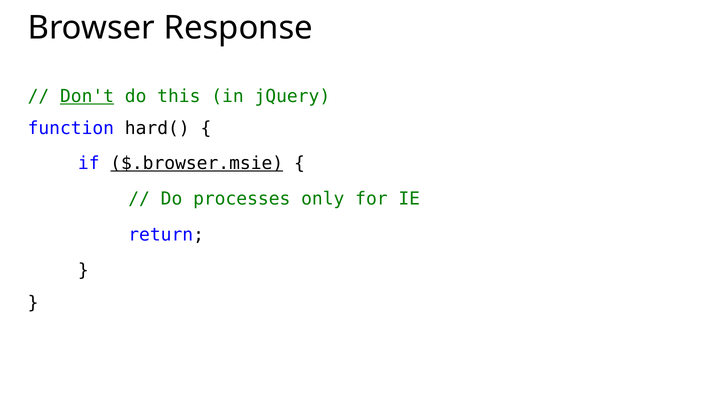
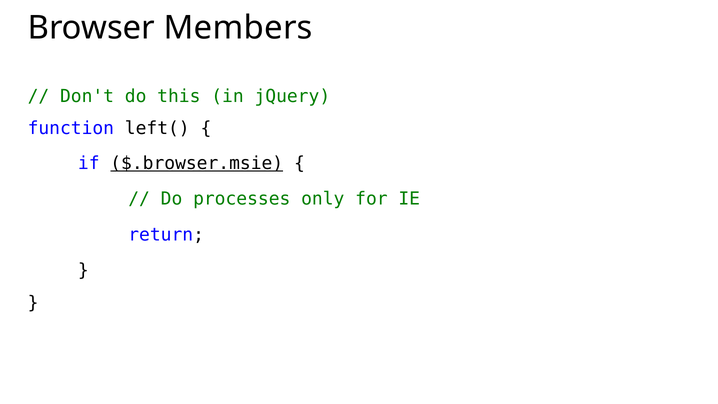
Response: Response -> Members (238, 28)
Don't underline: present -> none (87, 96)
hard(: hard( -> left( (157, 128)
